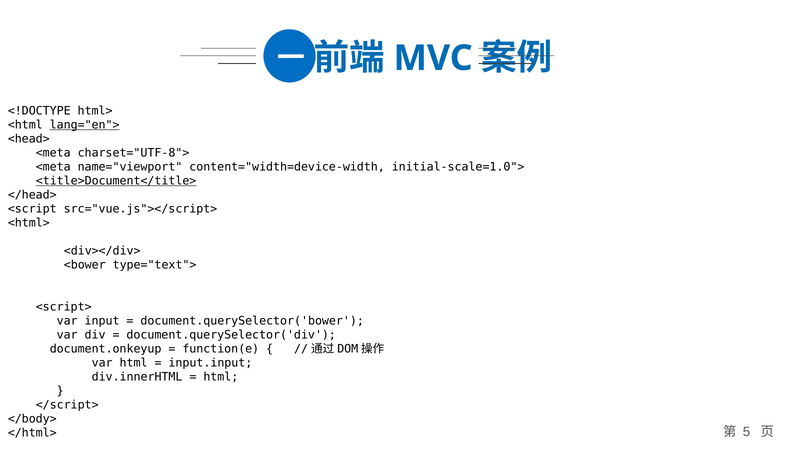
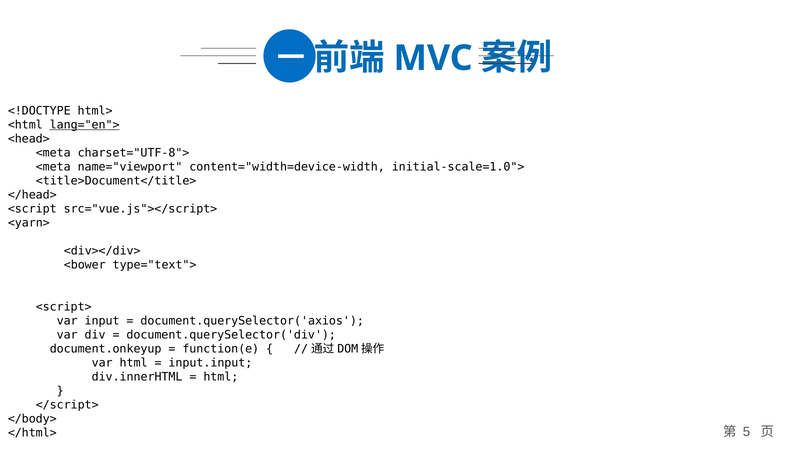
<title>Document</title> underline: present -> none (116, 181)
<html>: <html> -> <yarn> (29, 223)
document.querySelector('bower: document.querySelector('bower -> document.querySelector('axios (252, 321)
